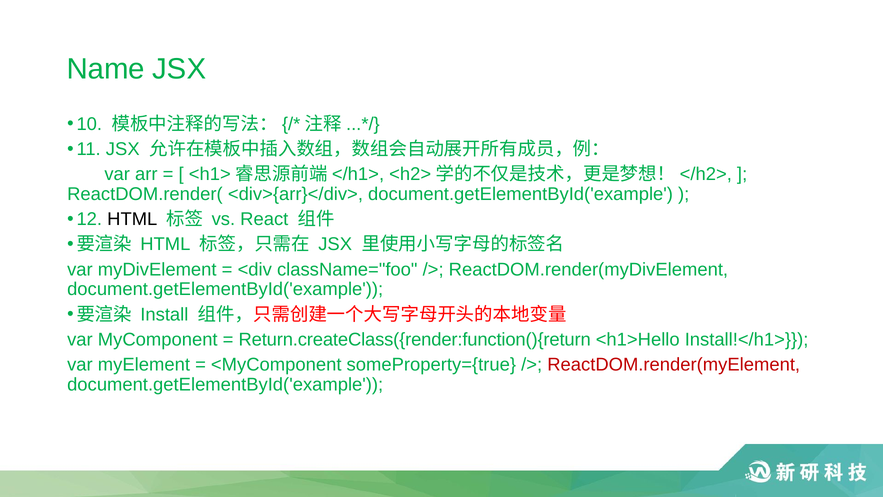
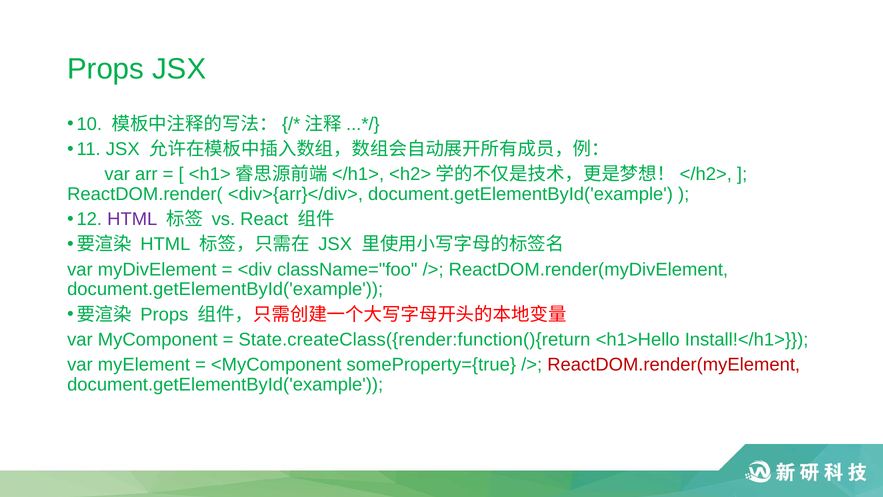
Name: Name -> Props (106, 69)
HTML colour: black -> purple (132, 219)
Install: Install -> Props (164, 314)
Return.createClass({render:function(){return: Return.createClass({render:function(){return -> State.createClass({render:function(){return (415, 339)
